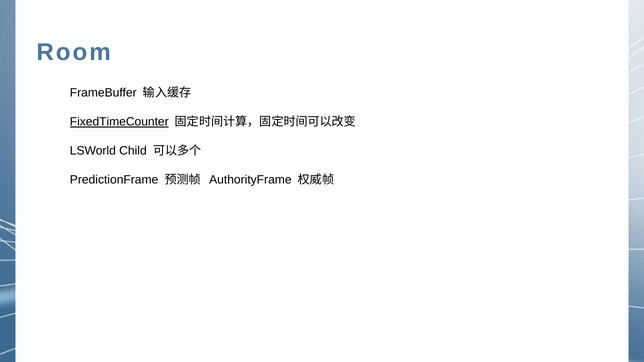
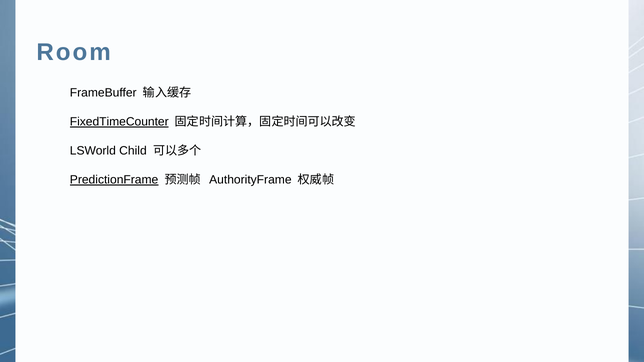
PredictionFrame underline: none -> present (114, 180)
